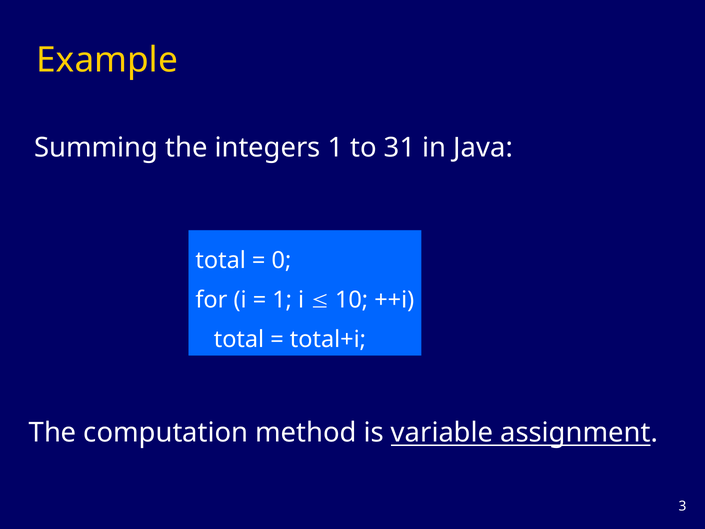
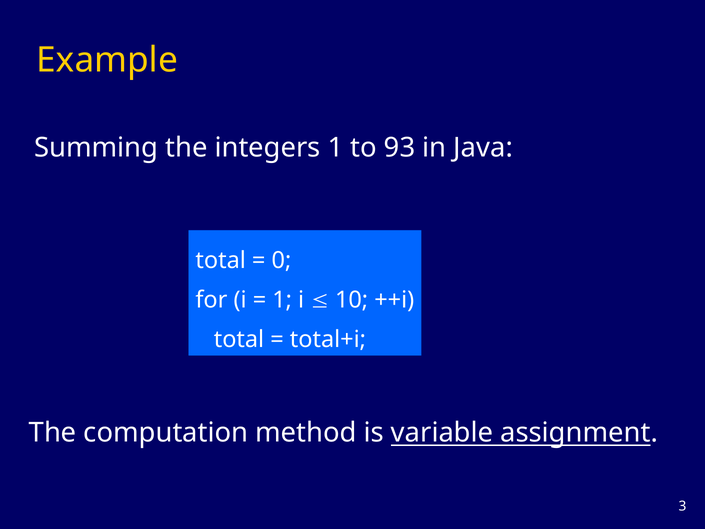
31: 31 -> 93 (400, 147)
